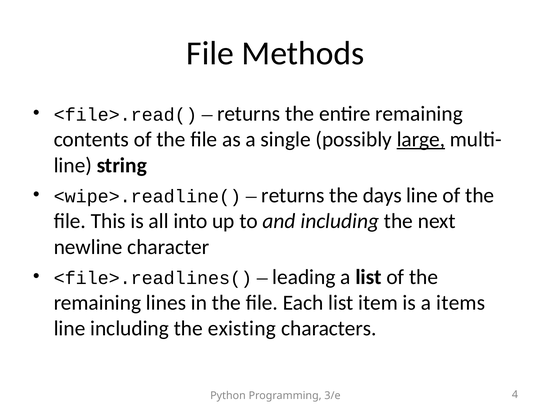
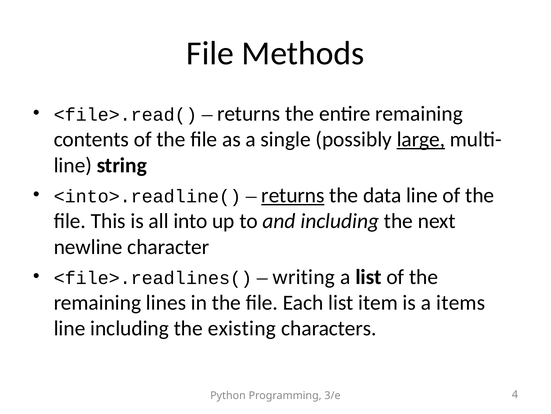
<wipe>.readline(: <wipe>.readline( -> <into>.readline( (147, 196)
returns underline: none -> present (293, 195)
days: days -> data (382, 195)
leading: leading -> writing (304, 276)
